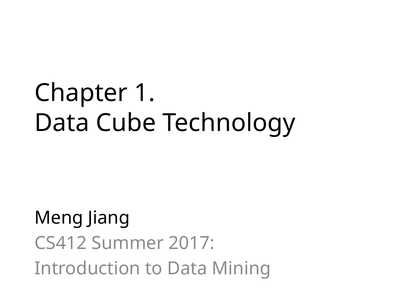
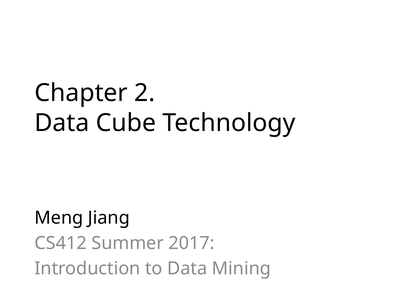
1: 1 -> 2 (145, 93)
